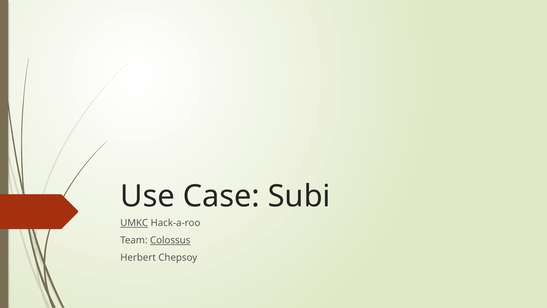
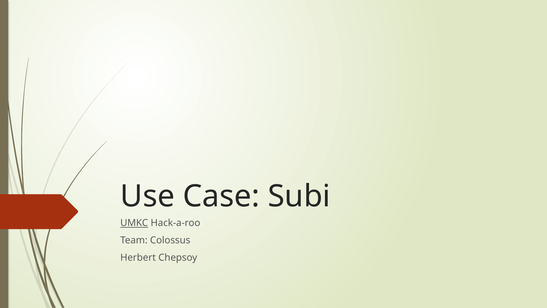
Colossus underline: present -> none (170, 240)
